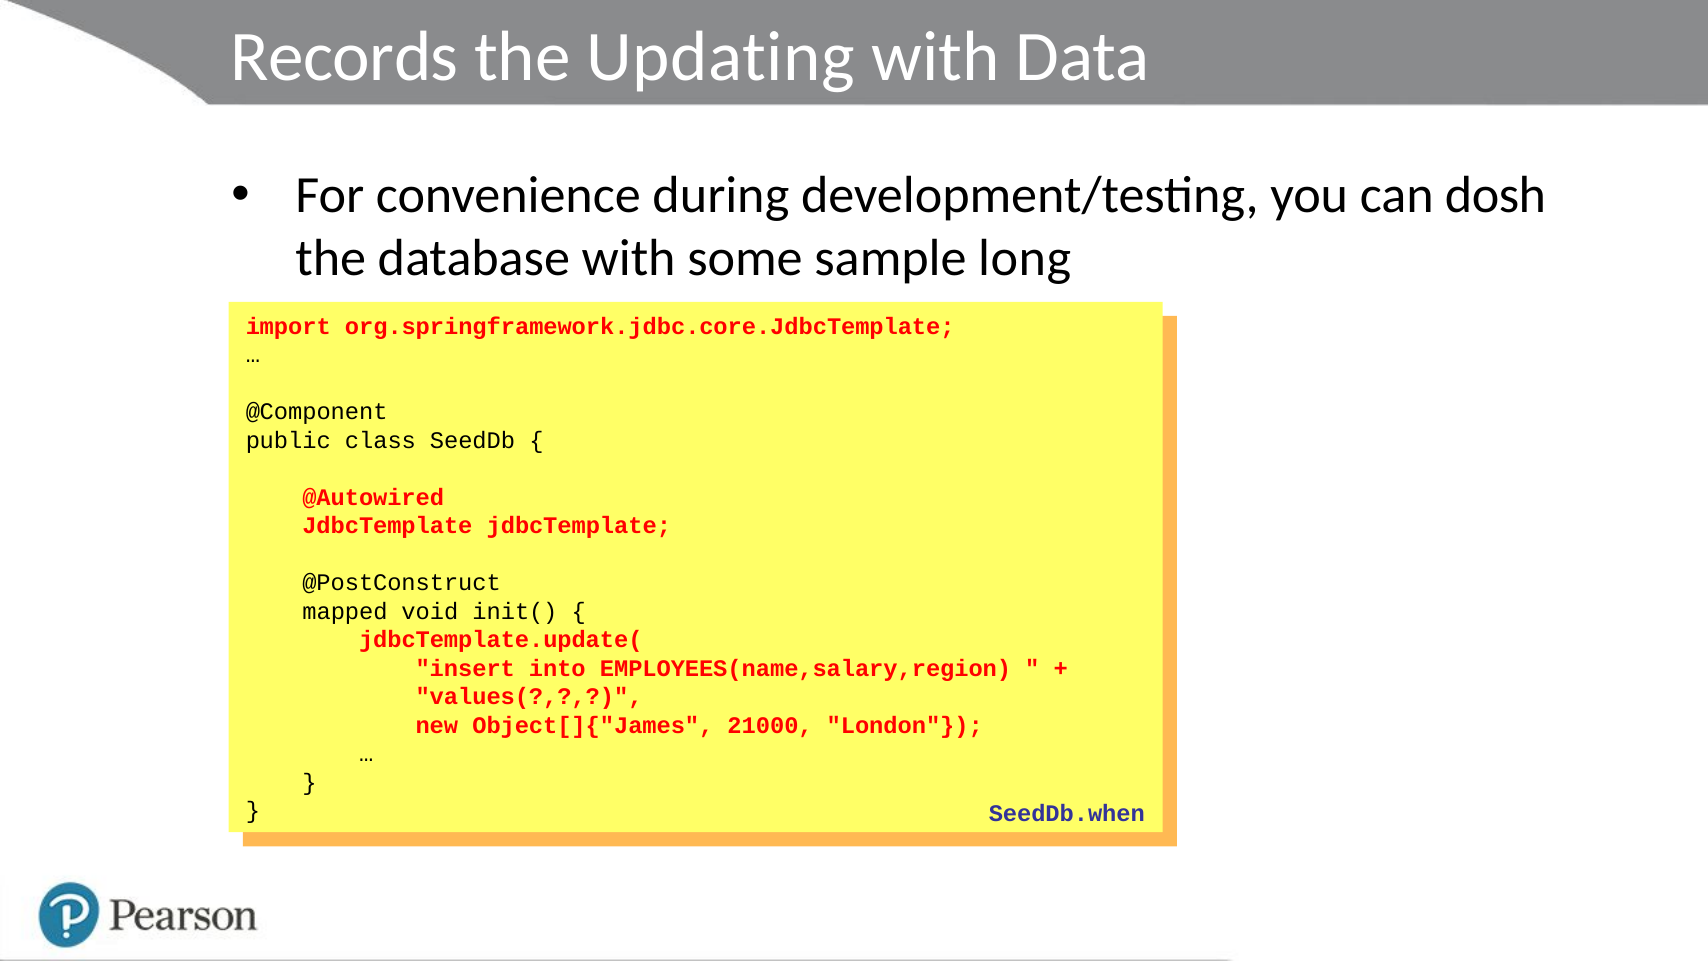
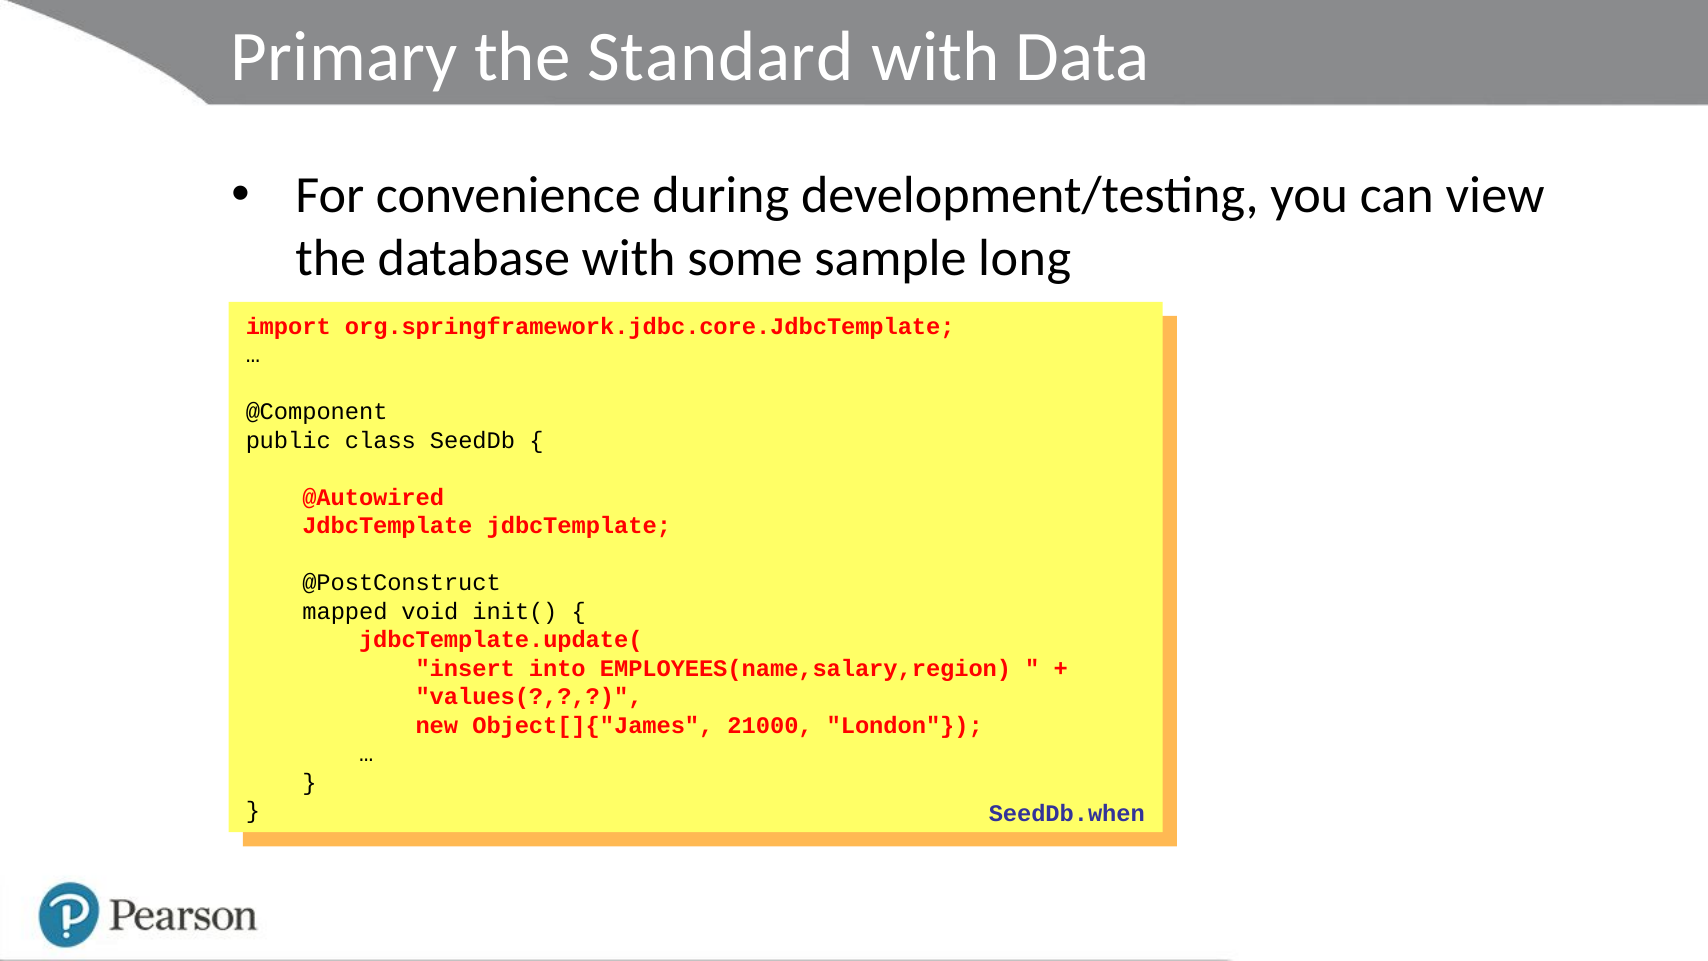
Records: Records -> Primary (344, 57)
Updating: Updating -> Standard (721, 57)
dosh: dosh -> view (1495, 196)
